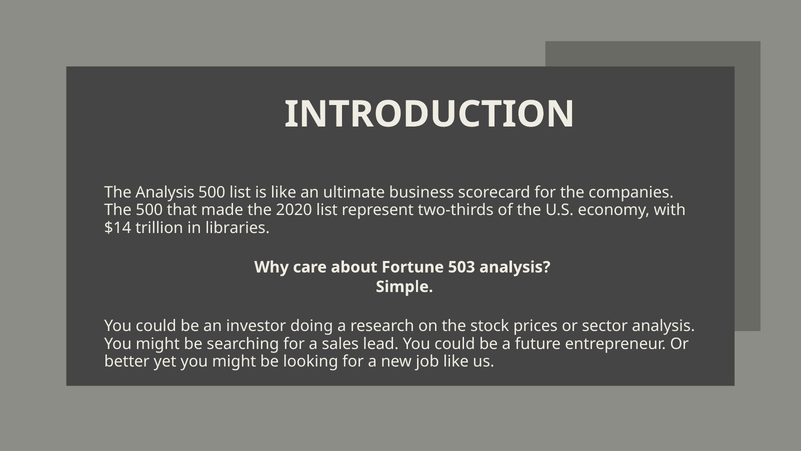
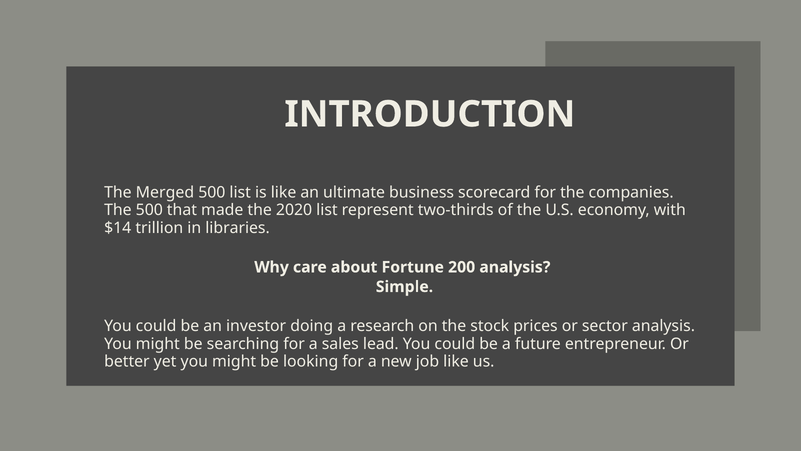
The Analysis: Analysis -> Merged (165, 192)
503: 503 -> 200 (462, 267)
